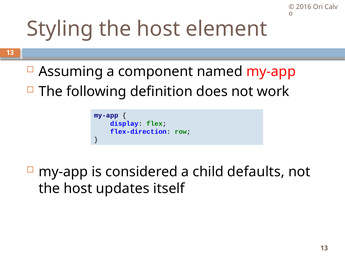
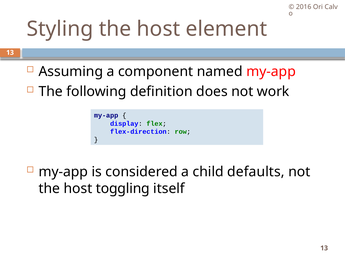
updates: updates -> toggling (123, 188)
